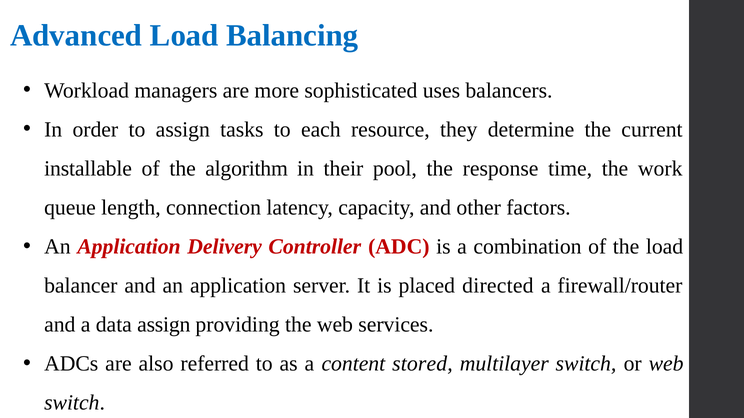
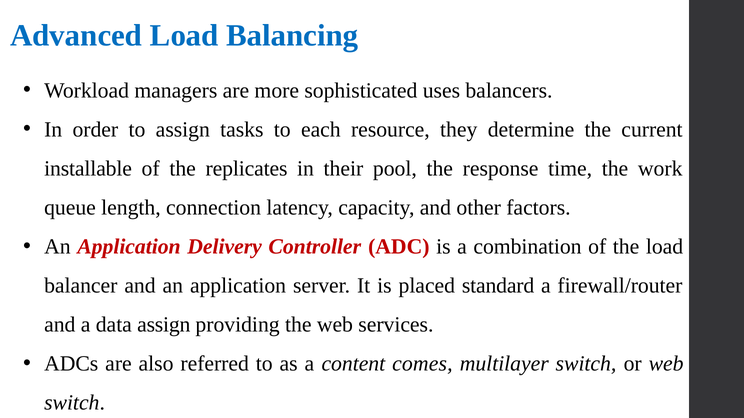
algorithm: algorithm -> replicates (247, 169)
directed: directed -> standard (498, 286)
stored: stored -> comes (422, 364)
